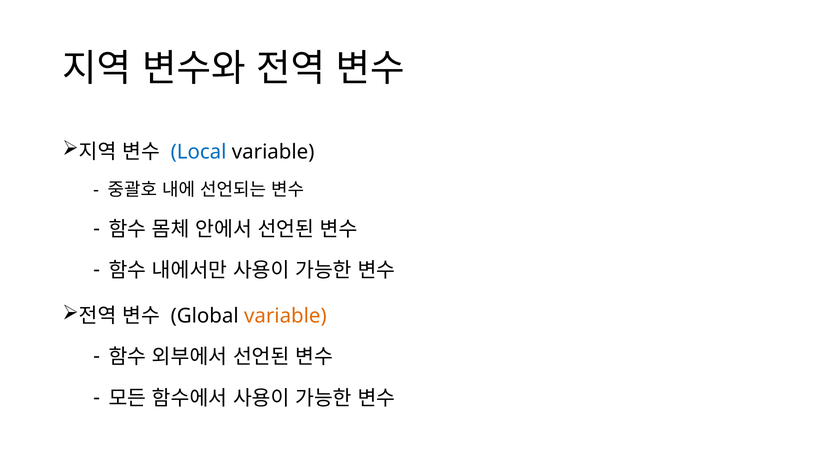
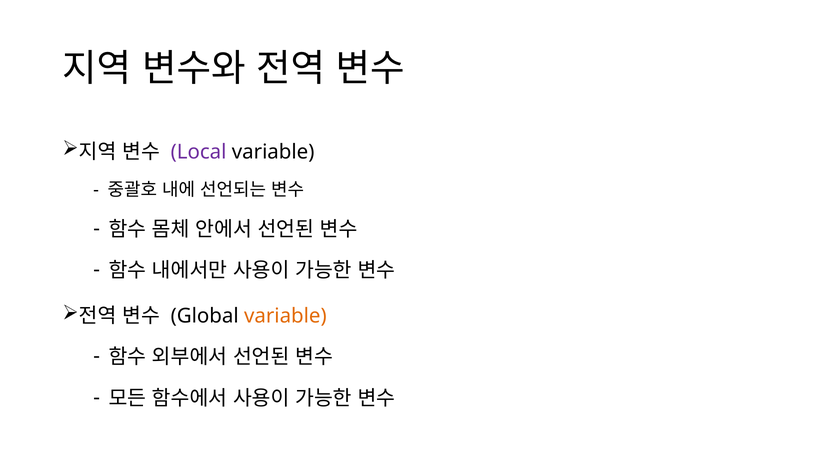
Local colour: blue -> purple (199, 152)
